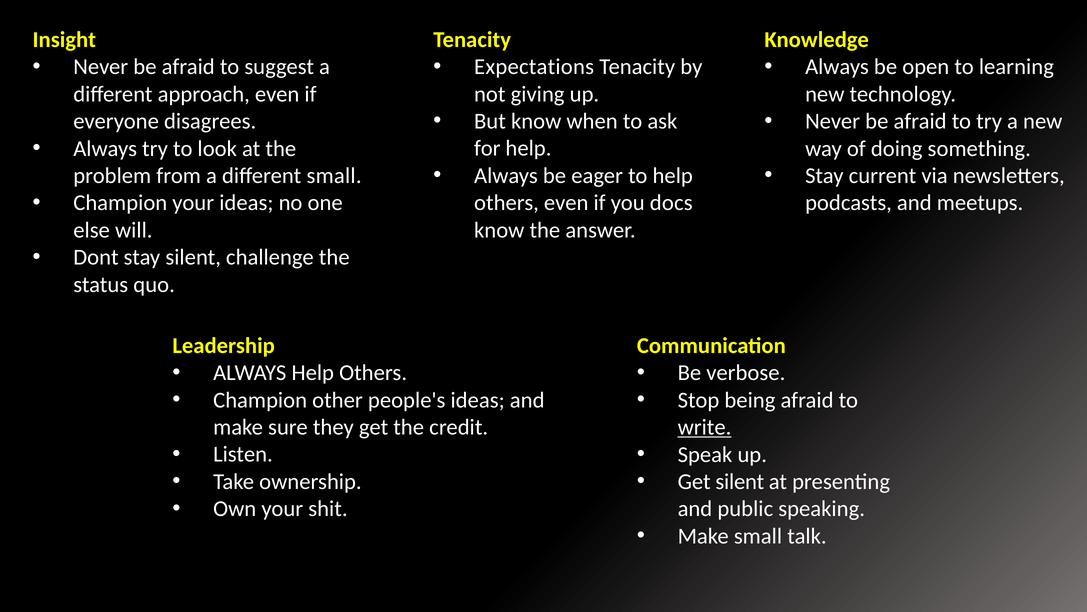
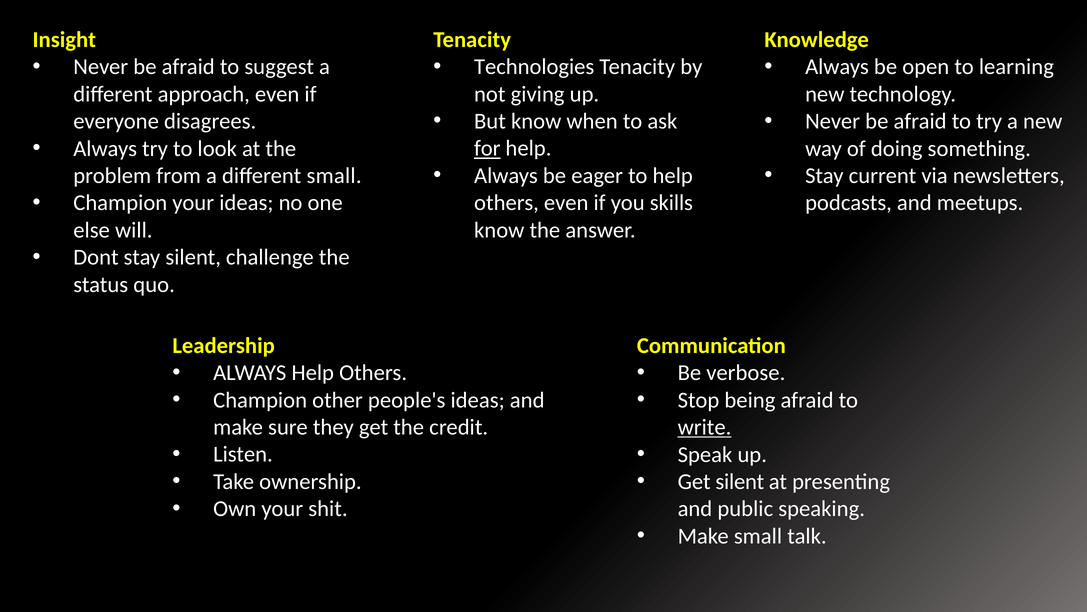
Expectations: Expectations -> Technologies (534, 67)
for underline: none -> present (487, 148)
docs: docs -> skills (671, 203)
